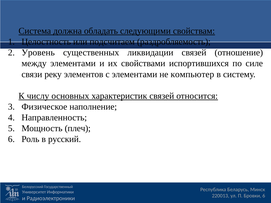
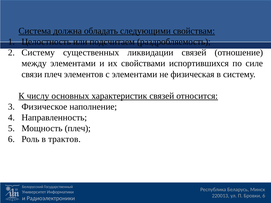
Уровень: Уровень -> Систему (38, 53)
связи реку: реку -> плеч (53, 74)
компьютер: компьютер -> физическая (192, 74)
русский: русский -> трактов (64, 139)
